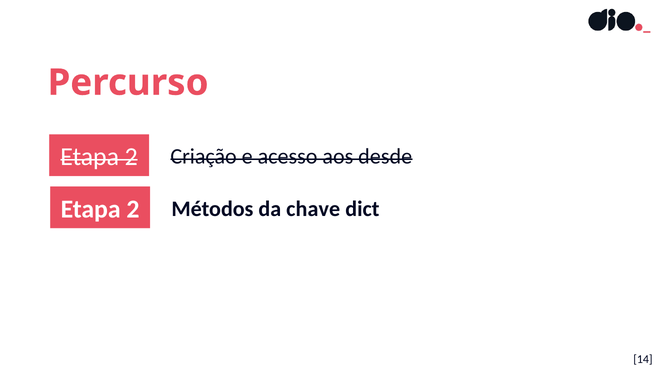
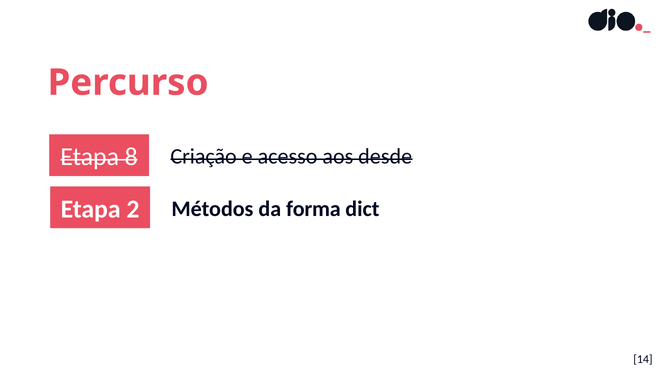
2: 2 -> 8 (131, 157)
chave: chave -> forma (313, 208)
